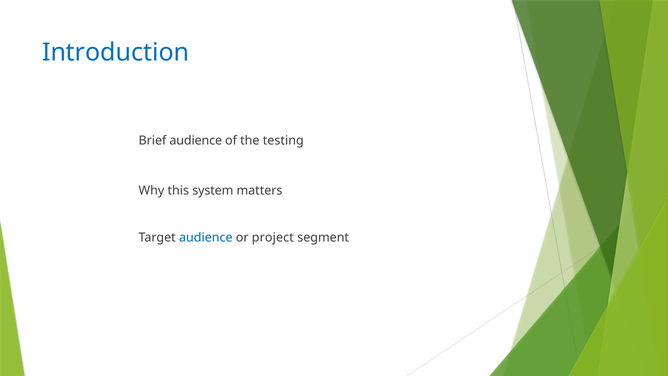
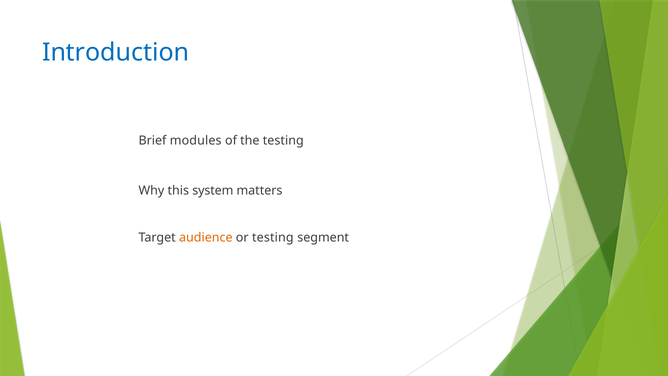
Brief audience: audience -> modules (196, 141)
audience colour: blue -> orange (206, 237)
or project: project -> testing (273, 237)
